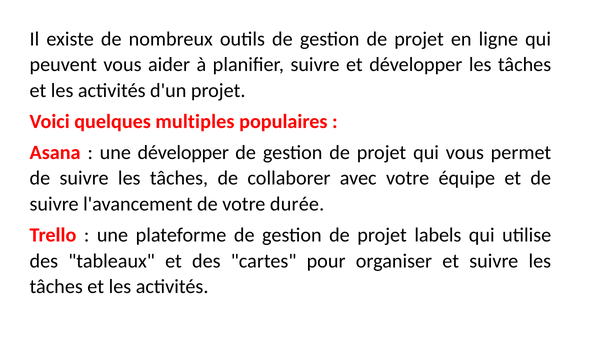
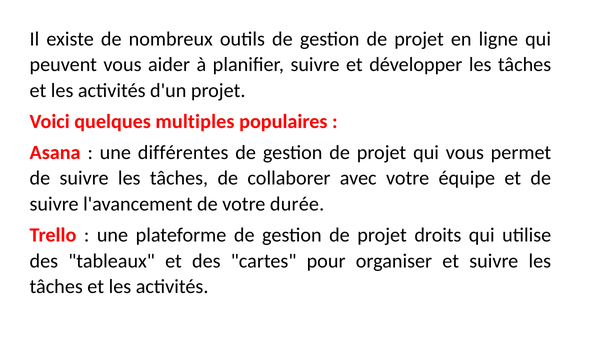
une développer: développer -> différentes (183, 153)
labels: labels -> droits (438, 235)
